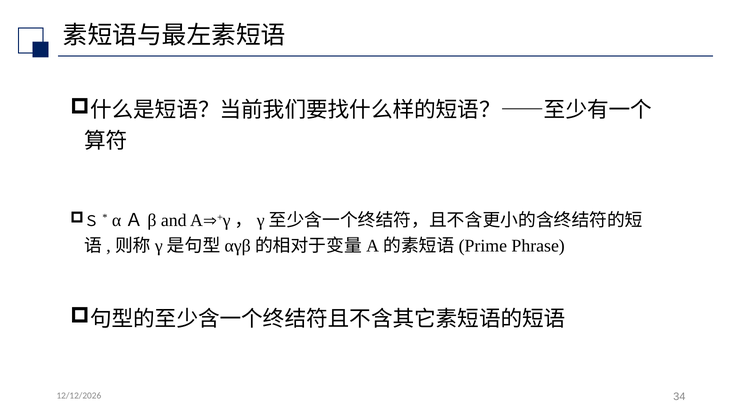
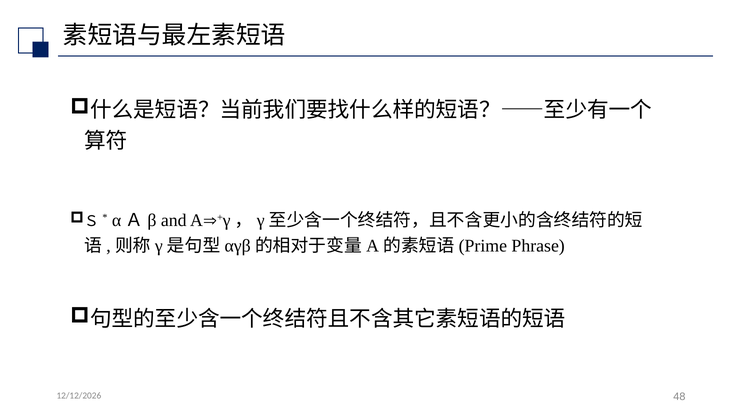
34: 34 -> 48 (679, 397)
